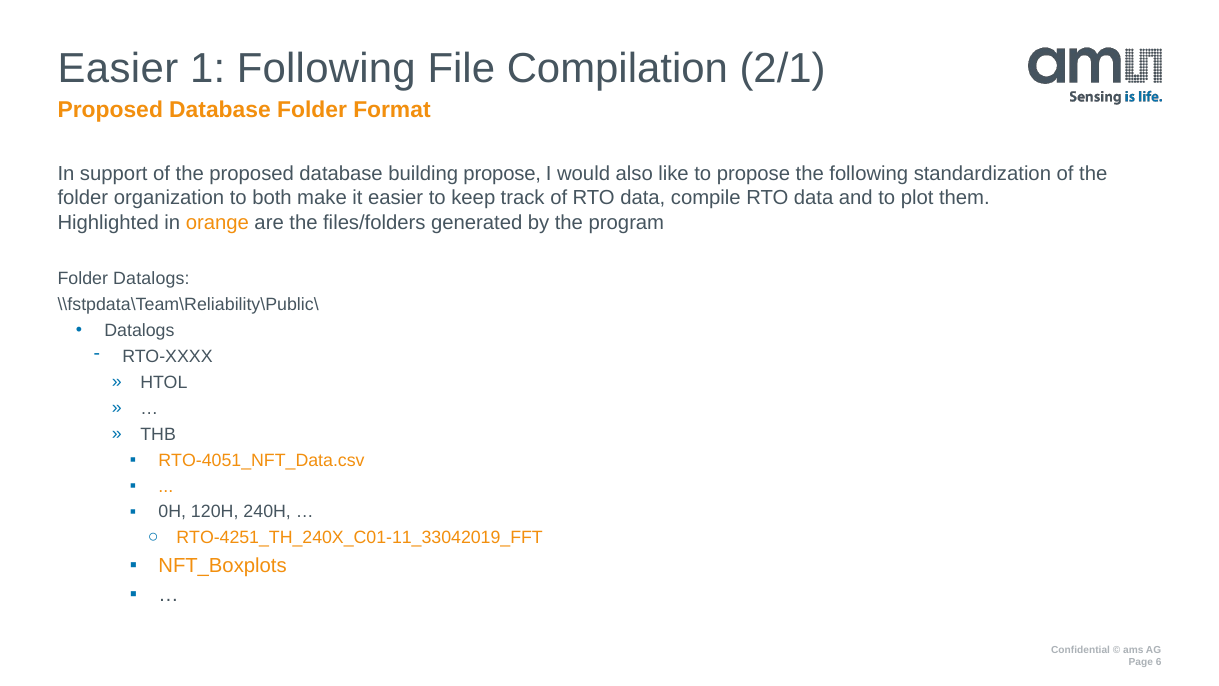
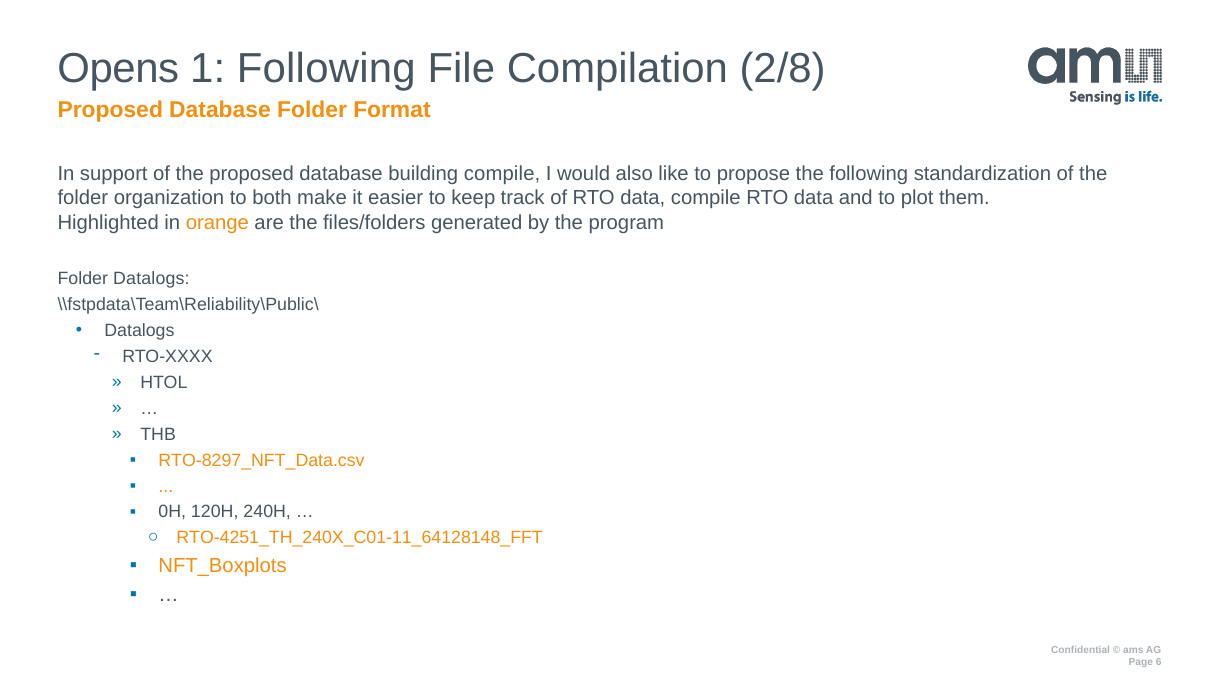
Easier: Easier -> Opens (118, 68)
2/1: 2/1 -> 2/8 (783, 68)
building propose: propose -> compile (502, 174)
RTO-4051_NFT_Data.csv: RTO-4051_NFT_Data.csv -> RTO-8297_NFT_Data.csv (261, 460)
RTO-4251_TH_240X_C01-11_33042019_FFT: RTO-4251_TH_240X_C01-11_33042019_FFT -> RTO-4251_TH_240X_C01-11_64128148_FFT (360, 538)
